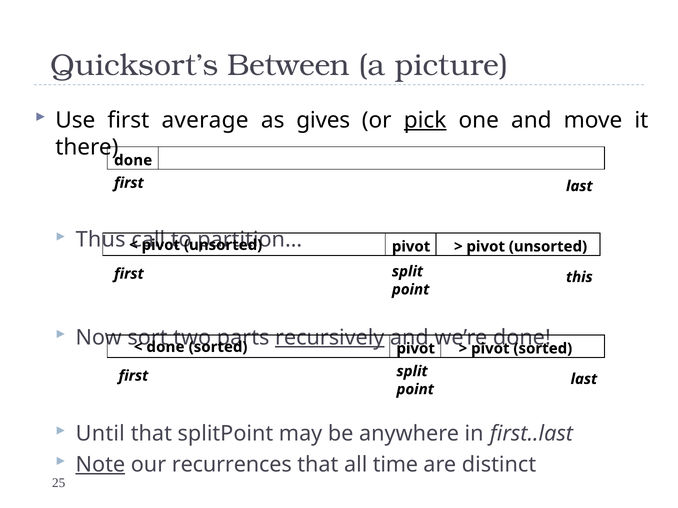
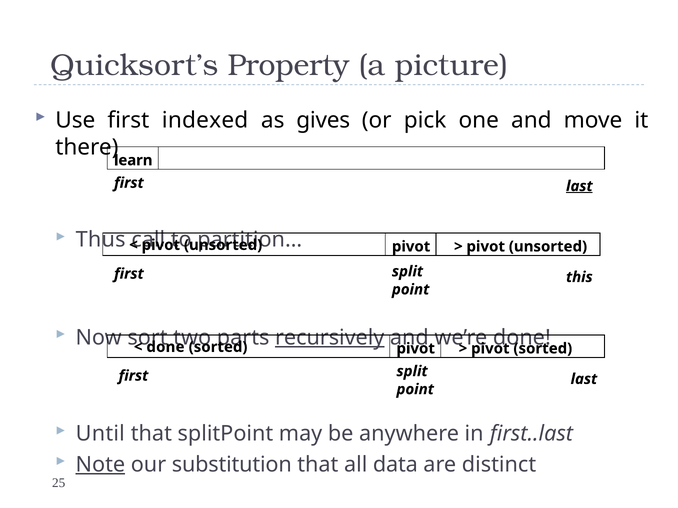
Between: Between -> Property (289, 65)
average: average -> indexed (205, 120)
pick underline: present -> none (425, 120)
done: done -> learn (133, 160)
last underline: none -> present (579, 186)
recurrences: recurrences -> substitution (232, 465)
time: time -> data (395, 465)
